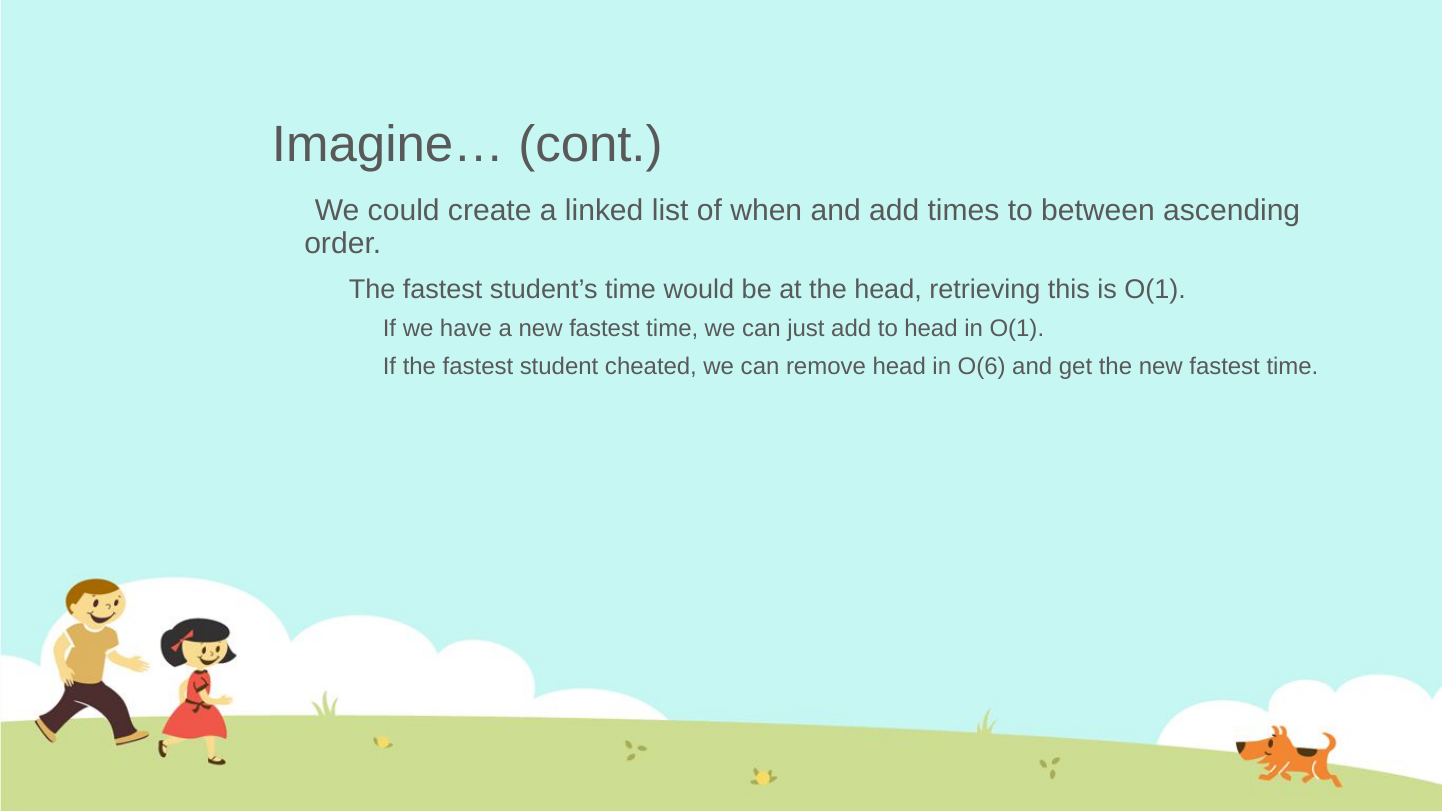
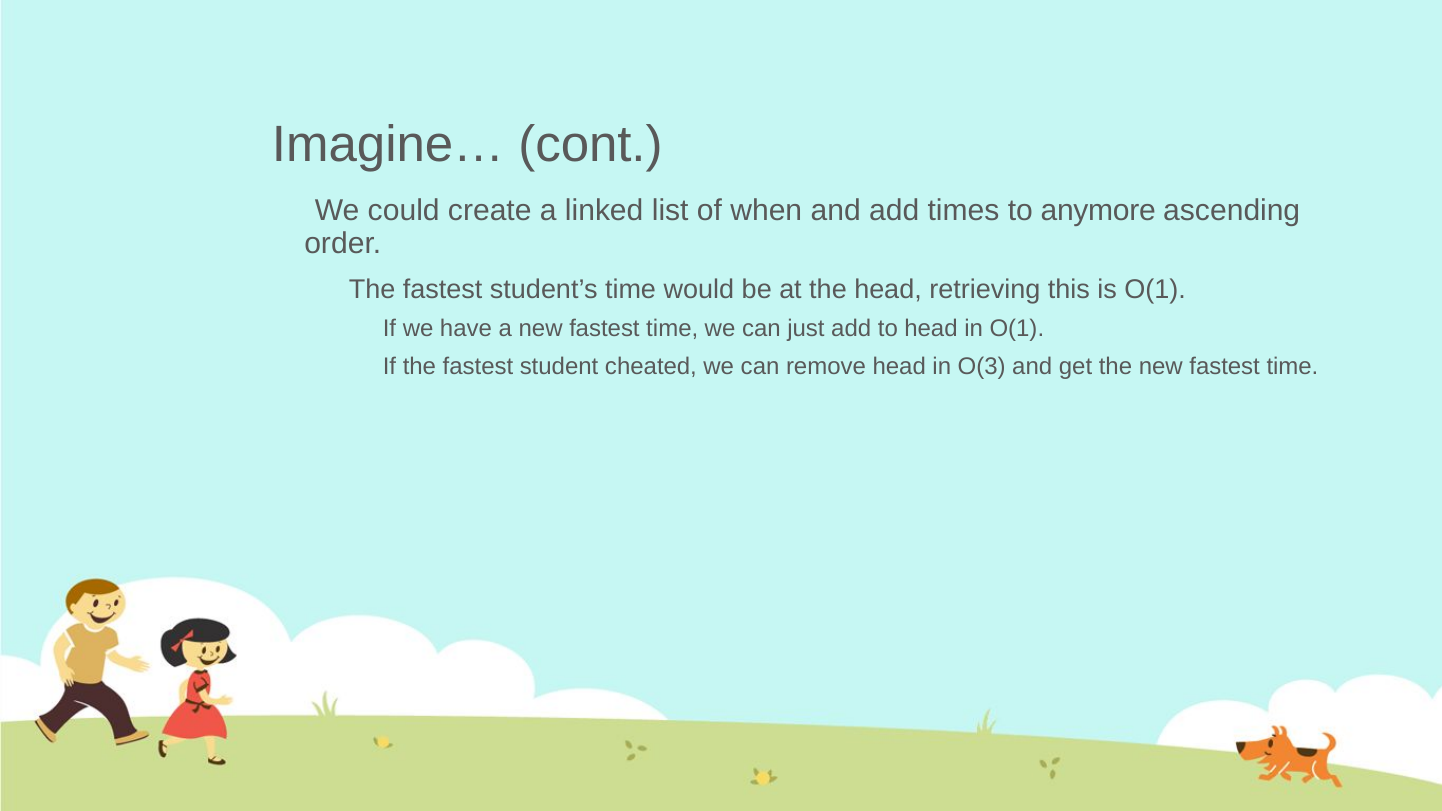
between: between -> anymore (1098, 211)
O(6: O(6 -> O(3 (982, 367)
